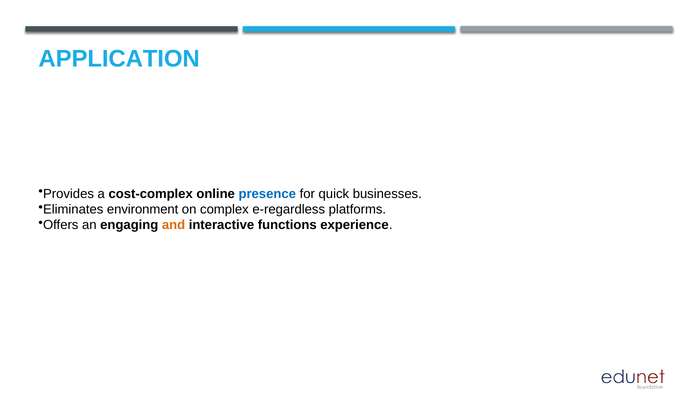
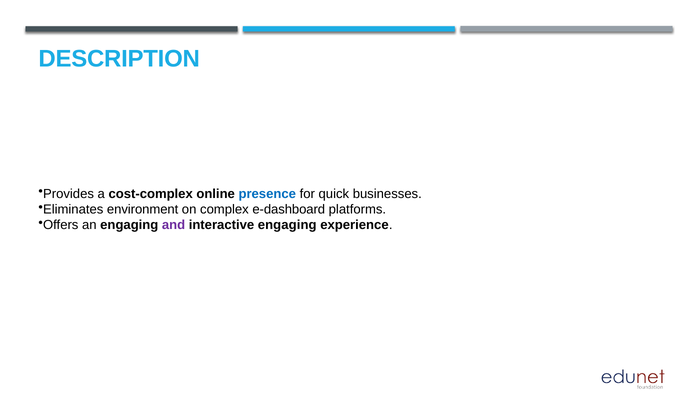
APPLICATION: APPLICATION -> DESCRIPTION (119, 59)
e-regardless: e-regardless -> e-dashboard (289, 209)
and colour: orange -> purple (174, 225)
interactive functions: functions -> engaging (287, 225)
